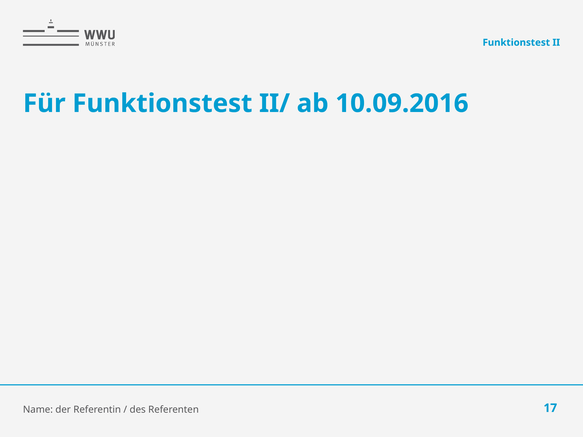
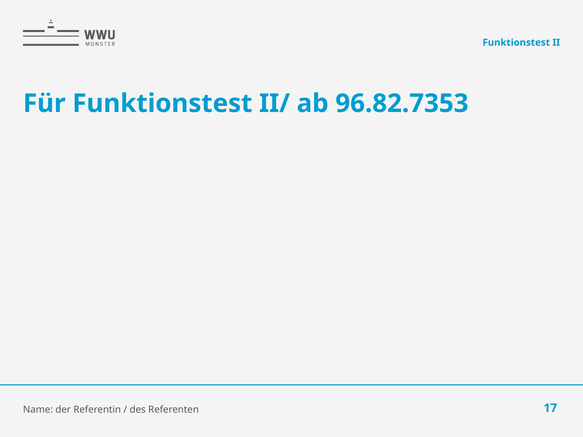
10.09.2016: 10.09.2016 -> 96.82.7353 (402, 104)
